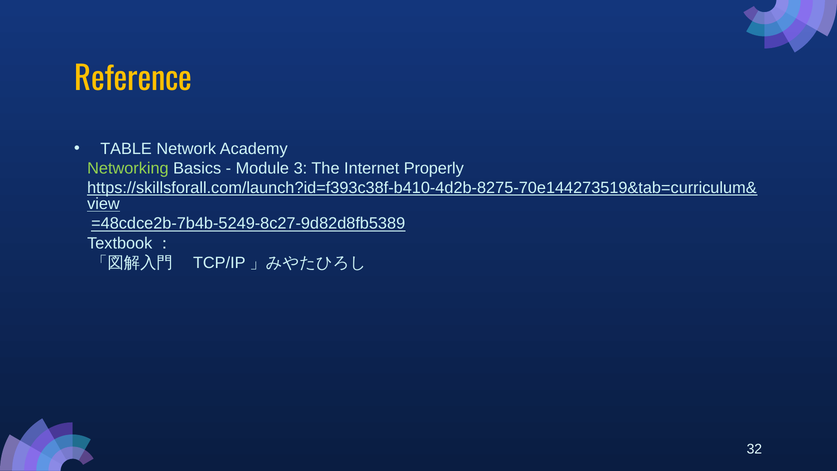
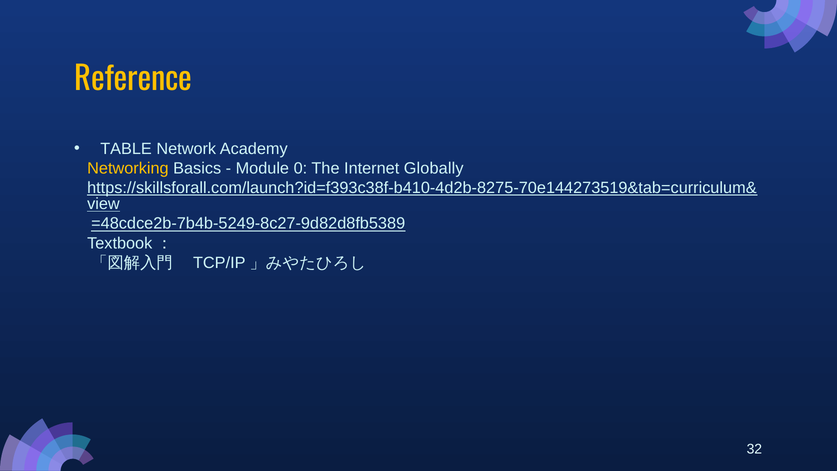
Networking colour: light green -> yellow (128, 168)
3: 3 -> 0 (300, 168)
Properly: Properly -> Globally (434, 168)
